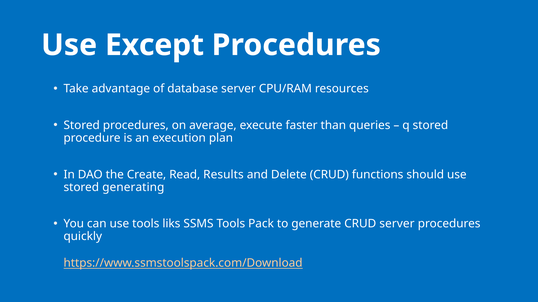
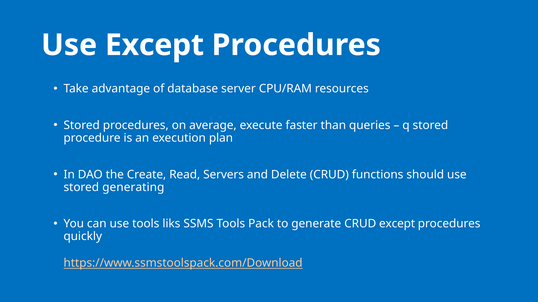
Results: Results -> Servers (224, 175)
CRUD server: server -> except (397, 224)
